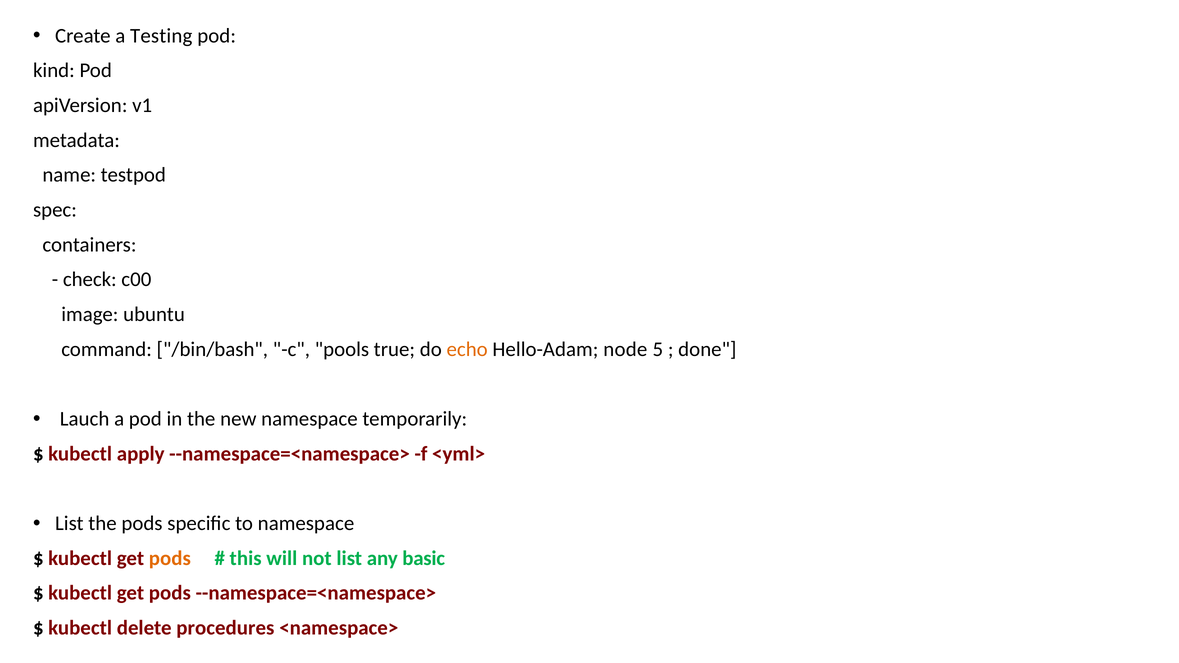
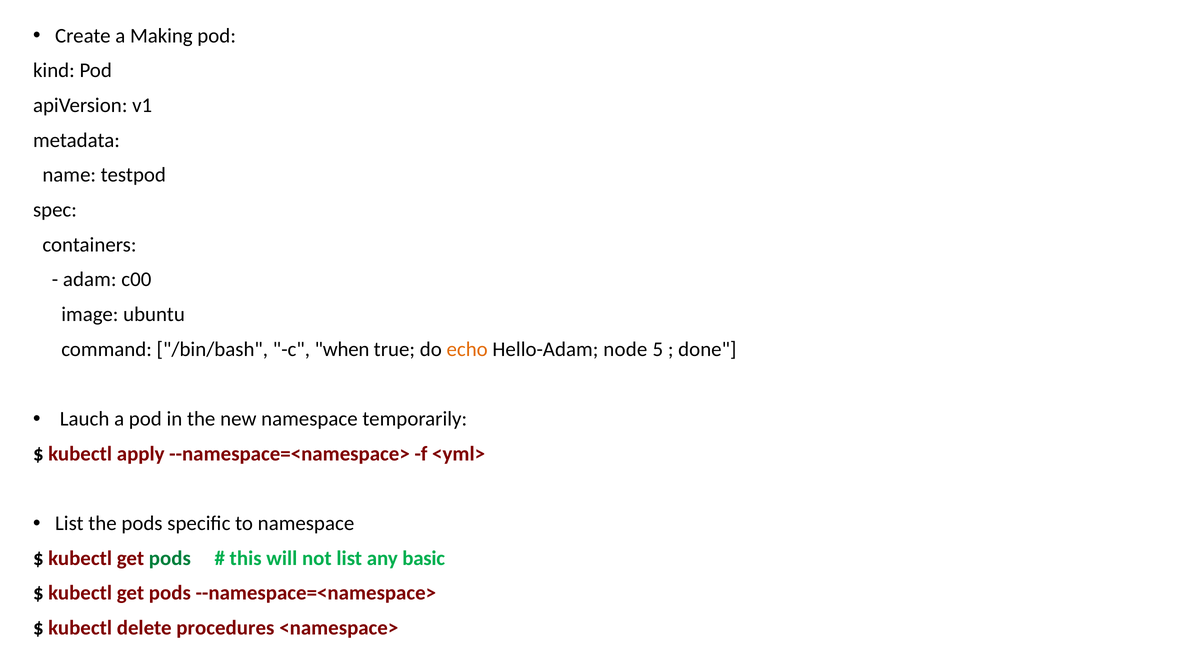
Testing: Testing -> Making (161, 36)
check: check -> adam (90, 280)
pools: pools -> when (342, 349)
pods colour: orange -> green (170, 558)
